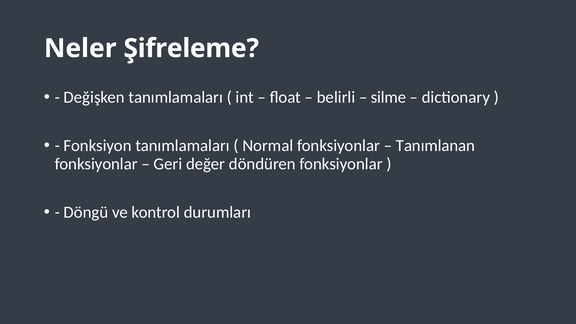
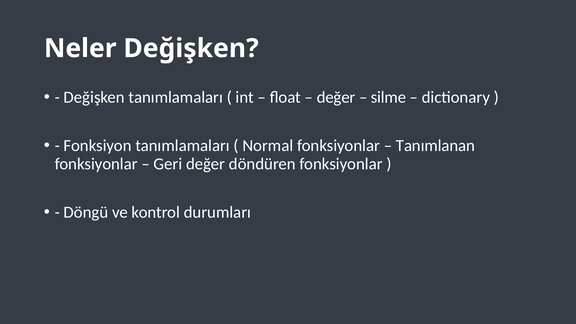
Neler Şifreleme: Şifreleme -> Değişken (191, 48)
belirli: belirli -> değer (336, 97)
